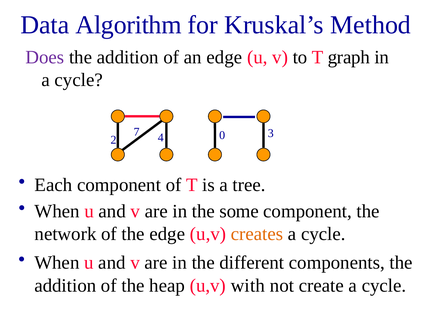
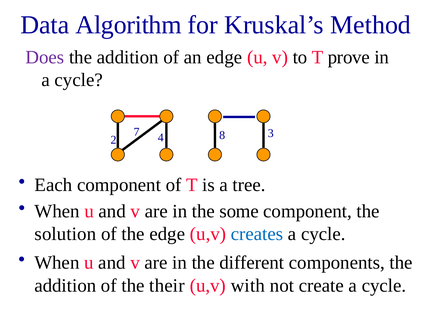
graph: graph -> prove (349, 57)
0: 0 -> 8 (222, 135)
network: network -> solution (65, 234)
creates colour: orange -> blue (257, 234)
heap: heap -> their (167, 285)
